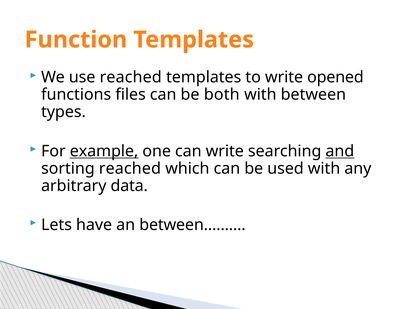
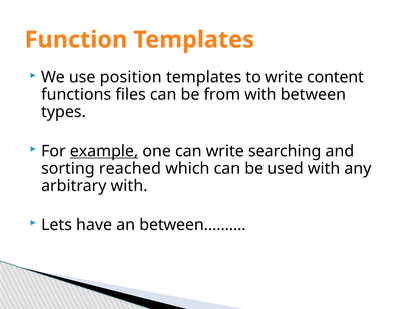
use reached: reached -> position (131, 77)
opened: opened -> content (335, 77)
both: both -> from (222, 95)
and underline: present -> none (340, 151)
arbitrary data: data -> with (129, 186)
